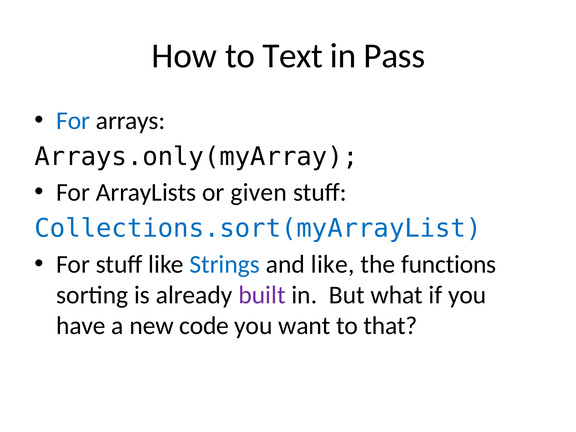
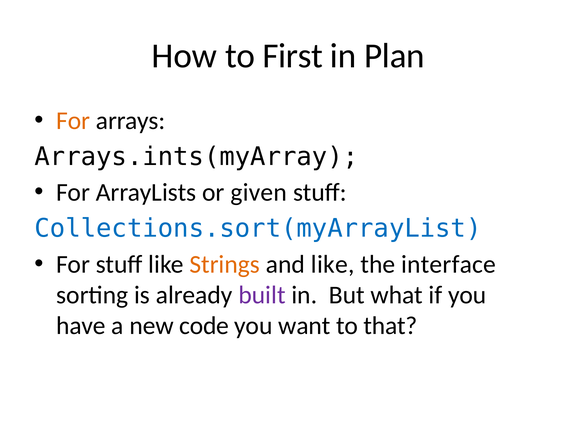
Text: Text -> First (293, 56)
Pass: Pass -> Plan (394, 56)
For colour: blue -> orange (73, 121)
Arrays.only(myArray: Arrays.only(myArray -> Arrays.ints(myArray (196, 157)
Strings colour: blue -> orange (225, 264)
functions: functions -> interface (449, 264)
